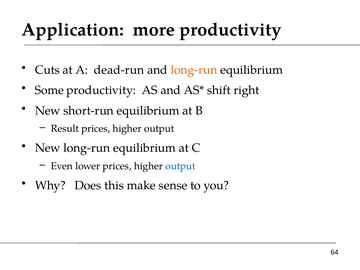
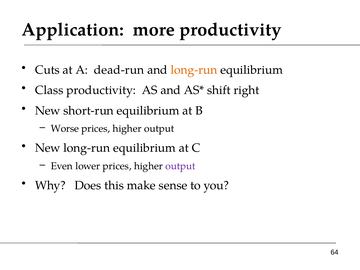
Some: Some -> Class (49, 90)
Result: Result -> Worse (65, 129)
output colour: blue -> purple (180, 166)
